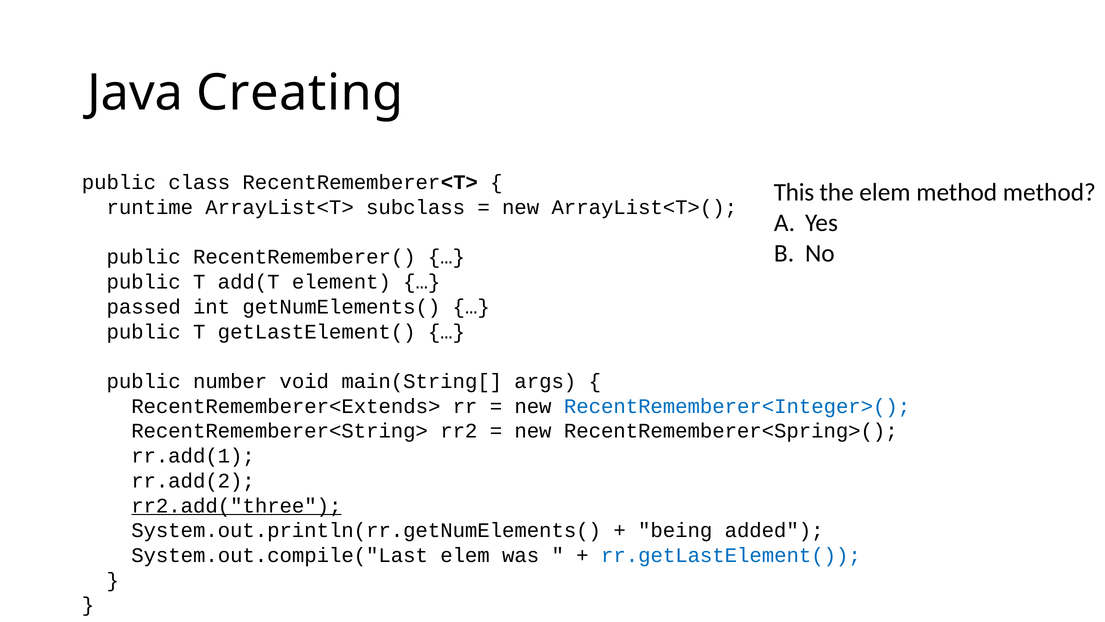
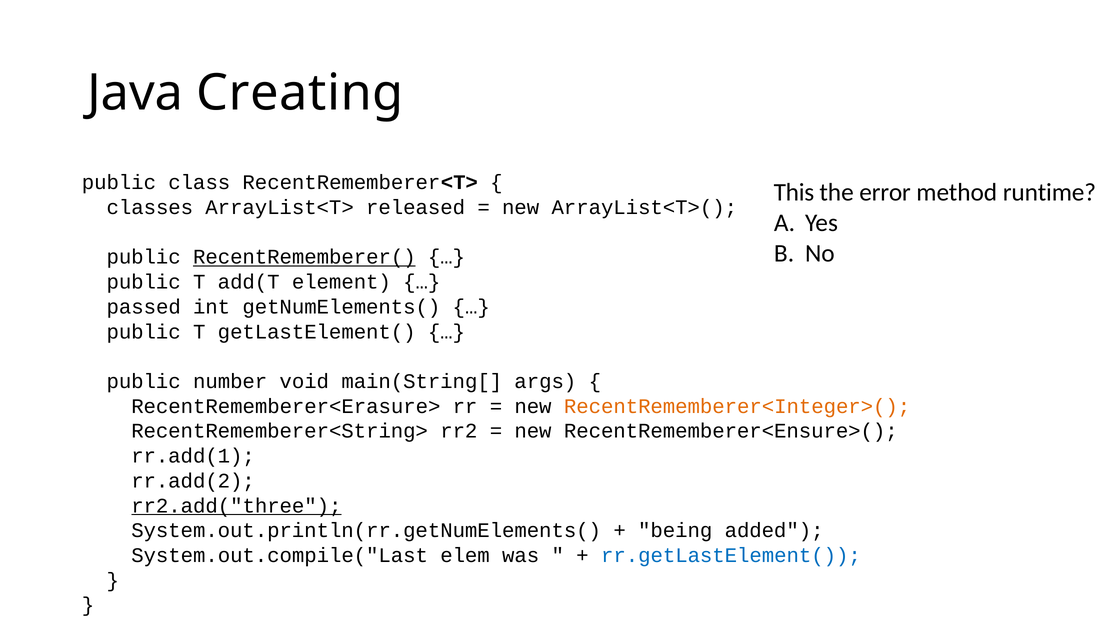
the elem: elem -> error (885, 192)
method method: method -> runtime (1049, 192)
runtime: runtime -> classes (150, 207)
subclass: subclass -> released (416, 207)
RecentRememberer( underline: none -> present (304, 257)
RecentRememberer<Extends>: RecentRememberer<Extends> -> RecentRememberer<Erasure> (286, 406)
RecentRememberer<Integer>( colour: blue -> orange (737, 406)
RecentRememberer<Spring>(: RecentRememberer<Spring>( -> RecentRememberer<Ensure>( (731, 431)
